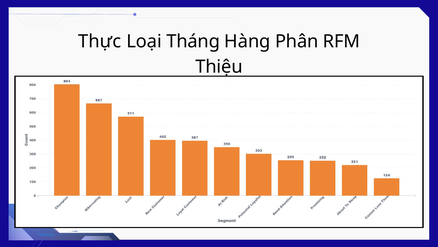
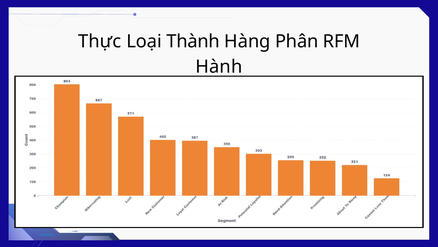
Tháng: Tháng -> Thành (193, 41)
Thiệu: Thiệu -> Hành (219, 67)
